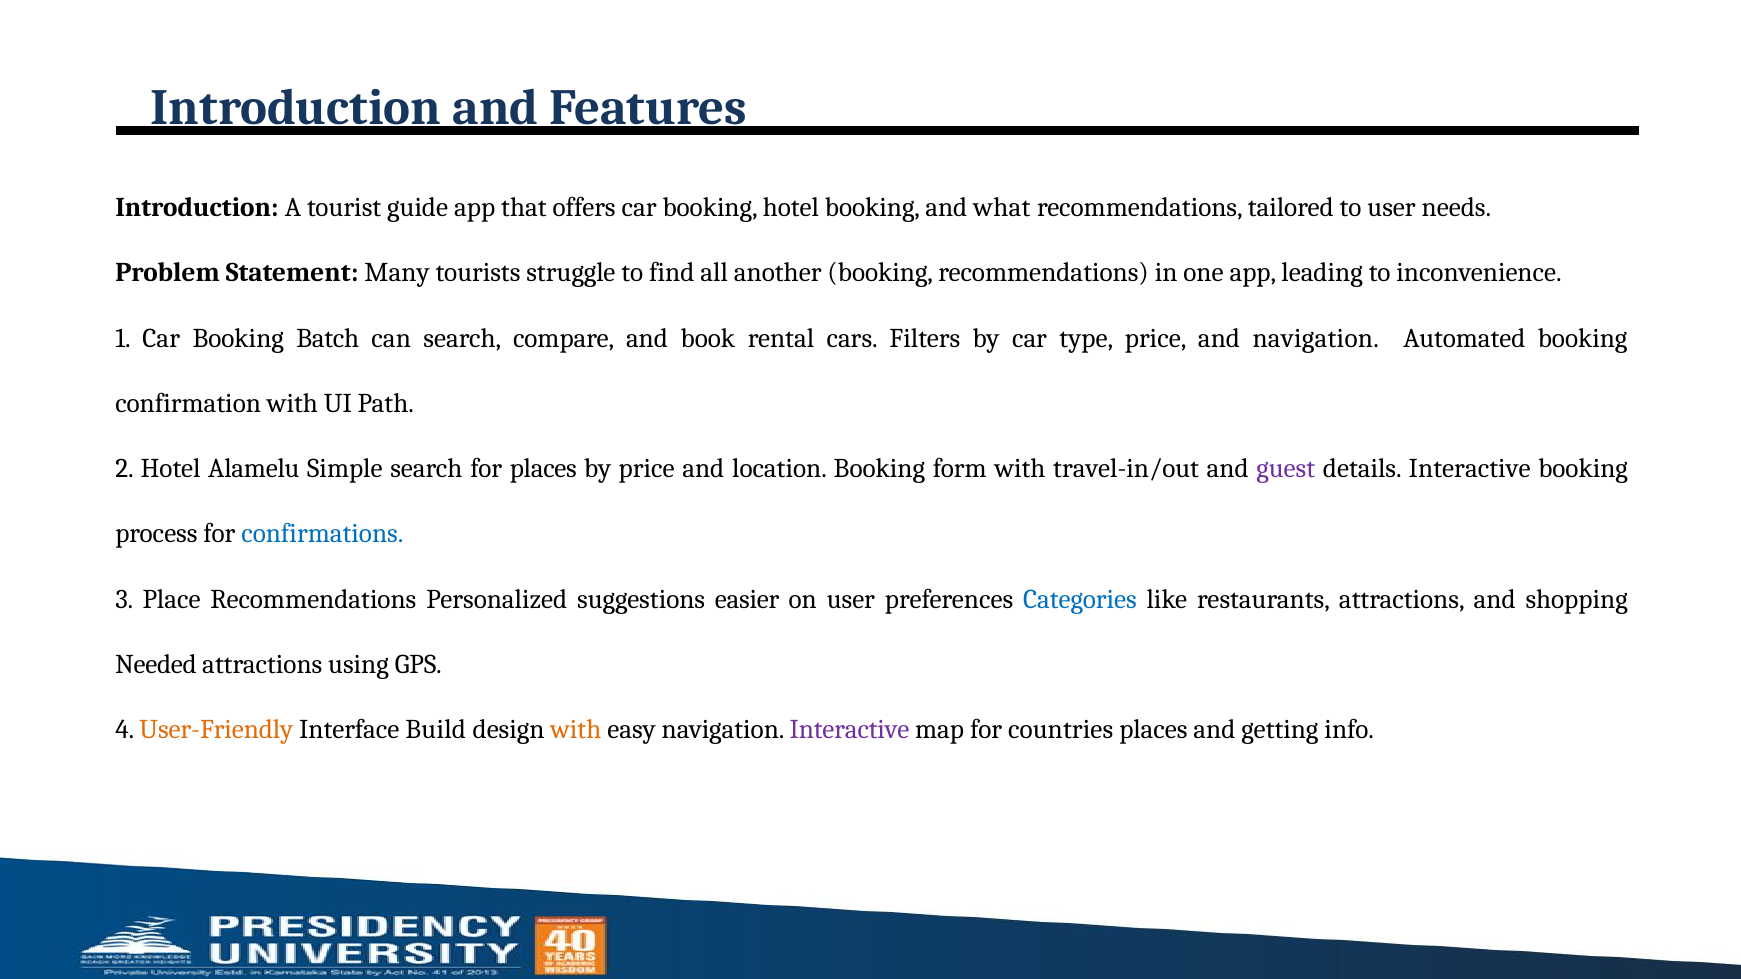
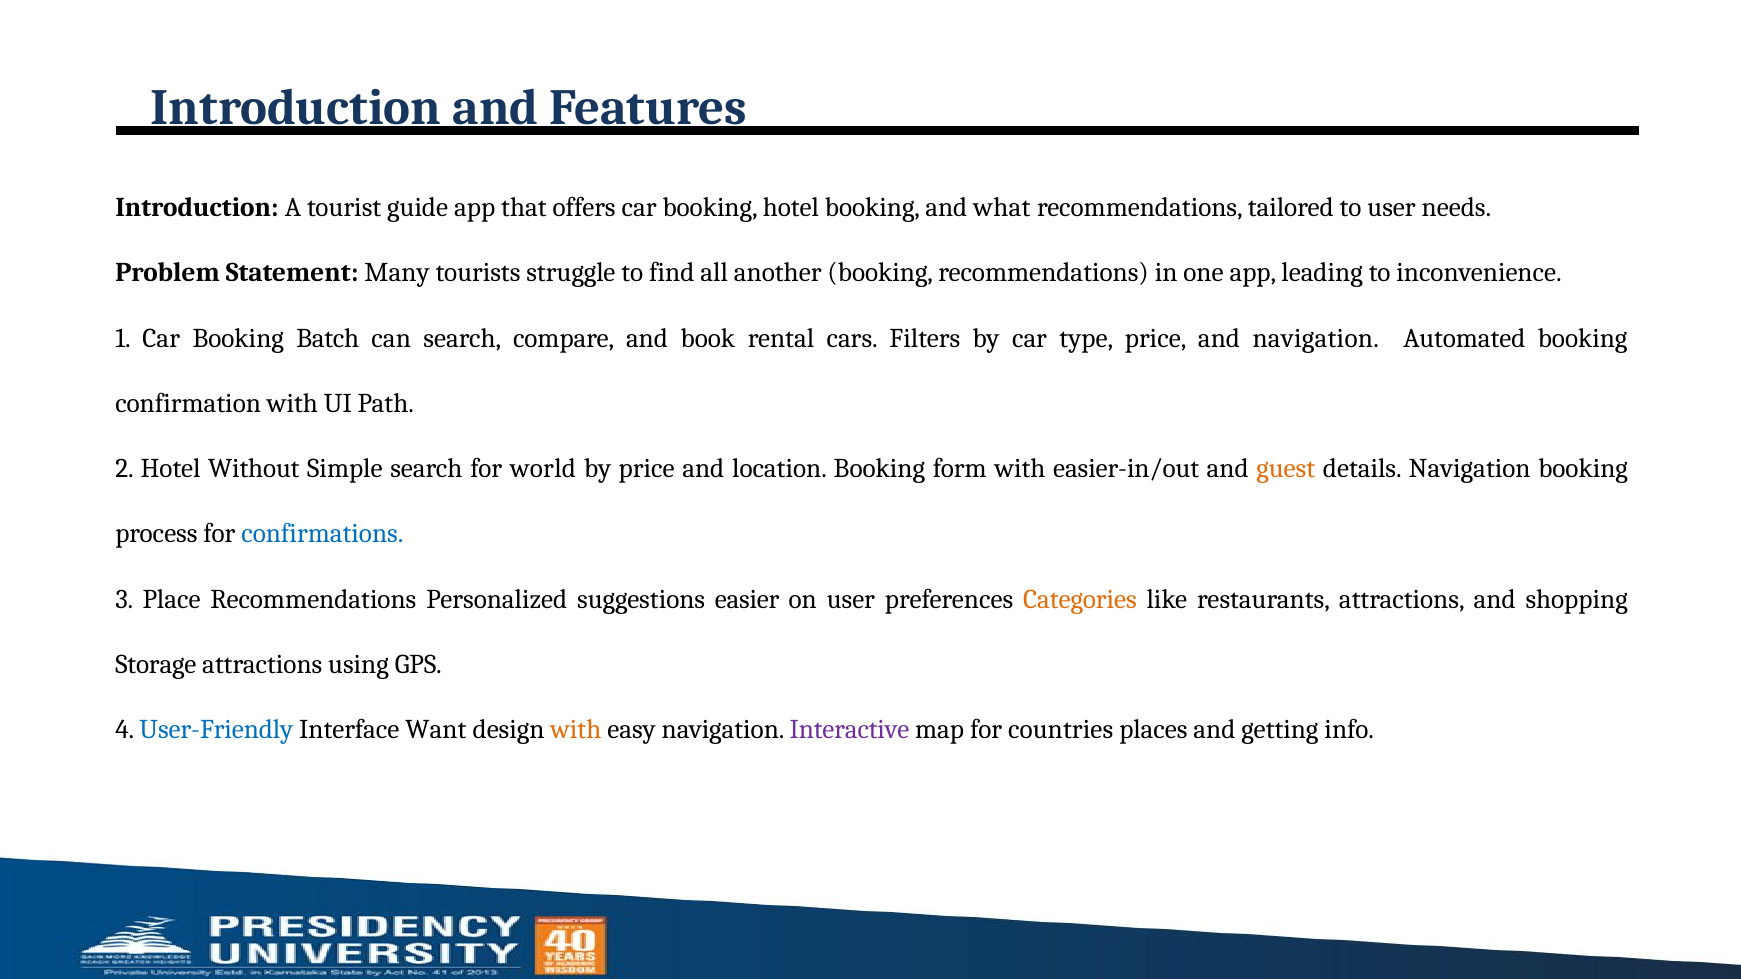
Alamelu: Alamelu -> Without (254, 469)
for places: places -> world (543, 469)
travel-in/out: travel-in/out -> easier-in/out (1126, 469)
guest colour: purple -> orange (1286, 469)
details Interactive: Interactive -> Navigation (1470, 469)
Categories colour: blue -> orange (1080, 599)
Needed: Needed -> Storage (156, 665)
User-Friendly colour: orange -> blue (216, 730)
Build: Build -> Want (436, 730)
